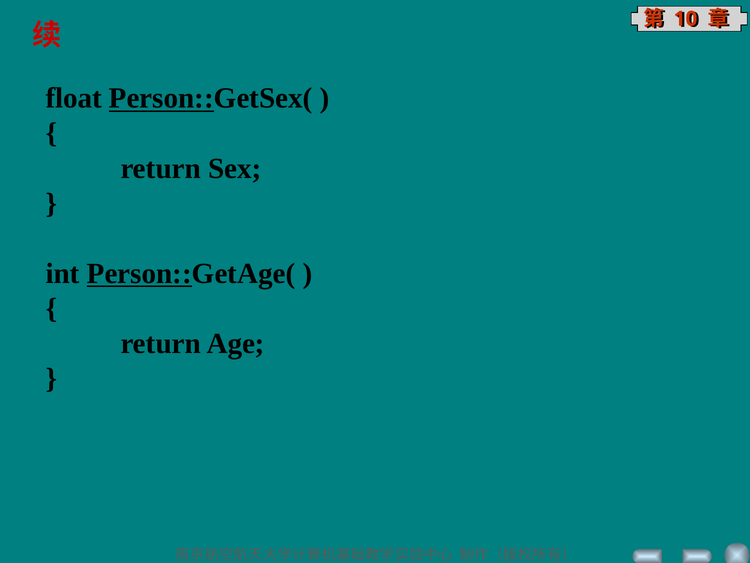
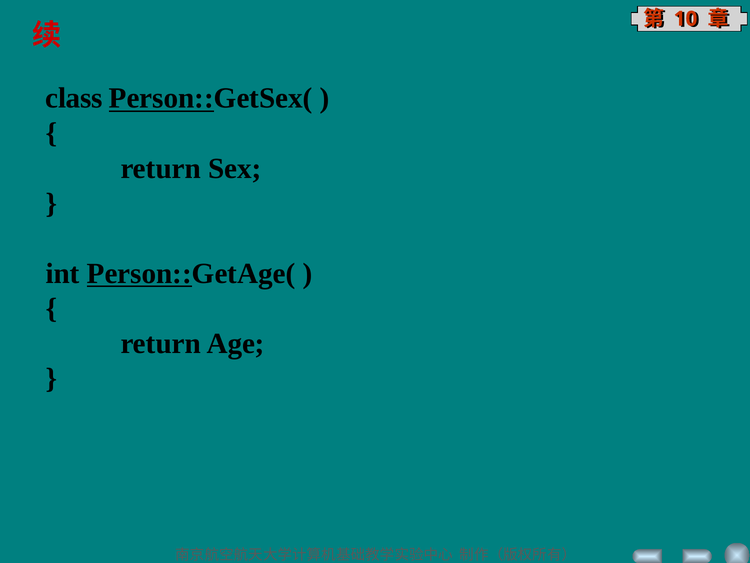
float: float -> class (74, 98)
